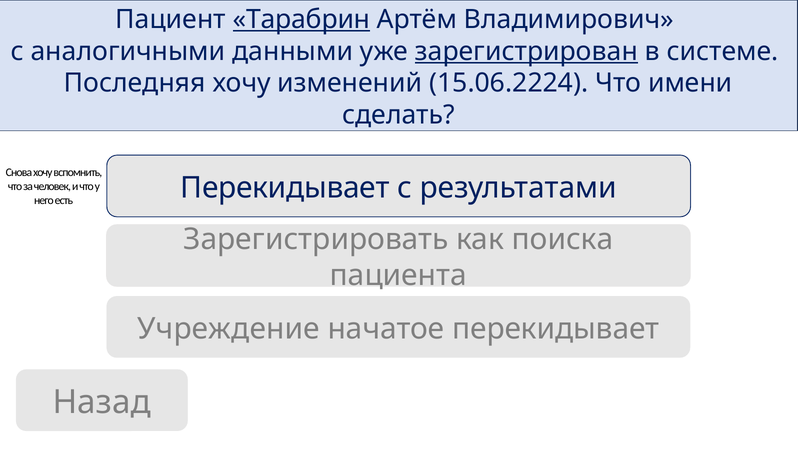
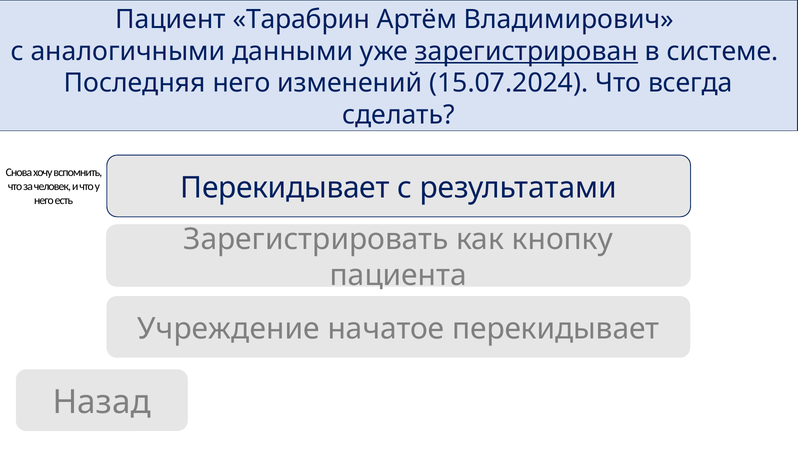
Тарабрин underline: present -> none (302, 19)
Последняя хочу: хочу -> него (242, 83)
15.06.2224: 15.06.2224 -> 15.07.2024 (509, 83)
имени: имени -> всегда (690, 83)
поиска: поиска -> кнопку (562, 240)
